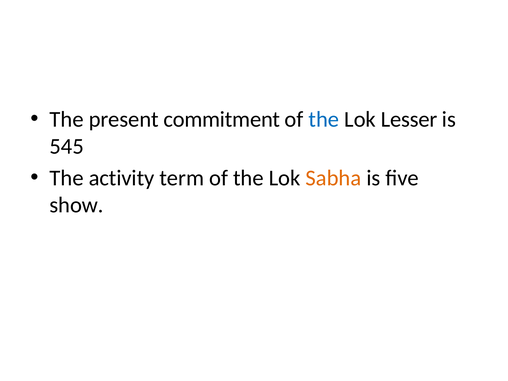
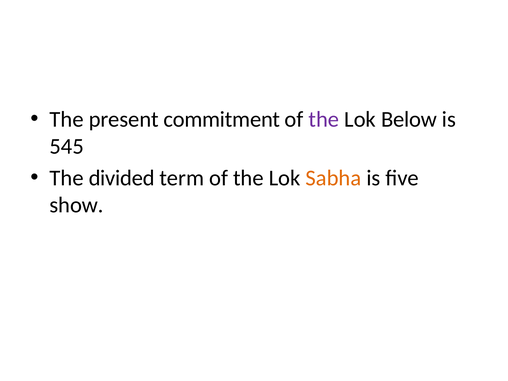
the colour: blue -> purple (324, 119)
Lesser: Lesser -> Below (409, 119)
activity: activity -> divided (122, 178)
